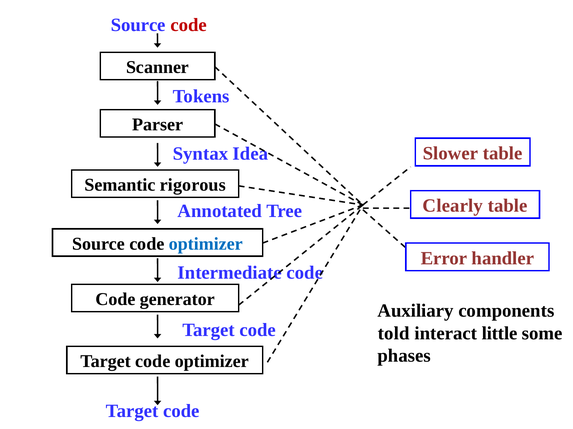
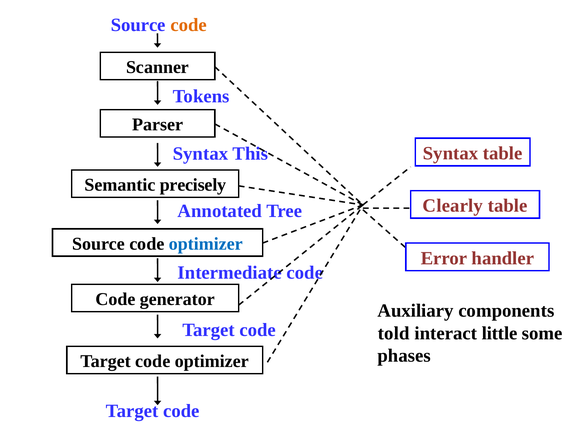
code colour: red -> orange (189, 25)
Slower: Slower -> Syntax (450, 153)
Idea: Idea -> This (250, 154)
rigorous: rigorous -> precisely (193, 185)
